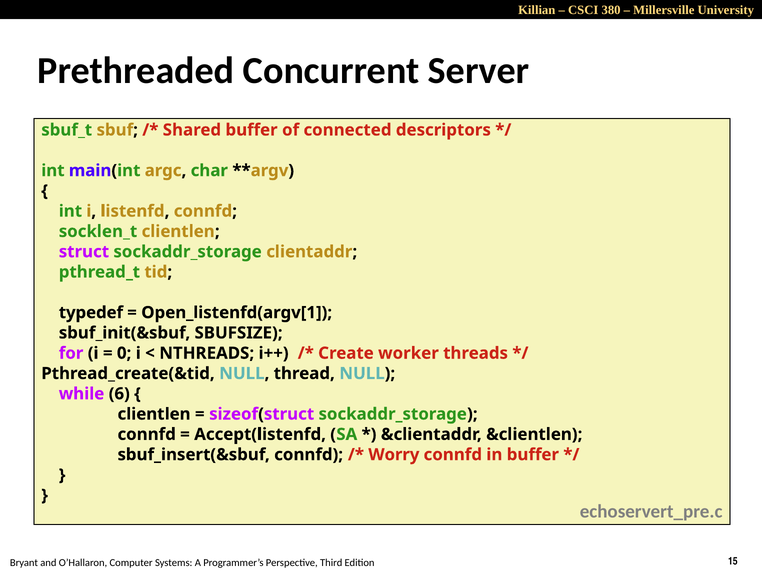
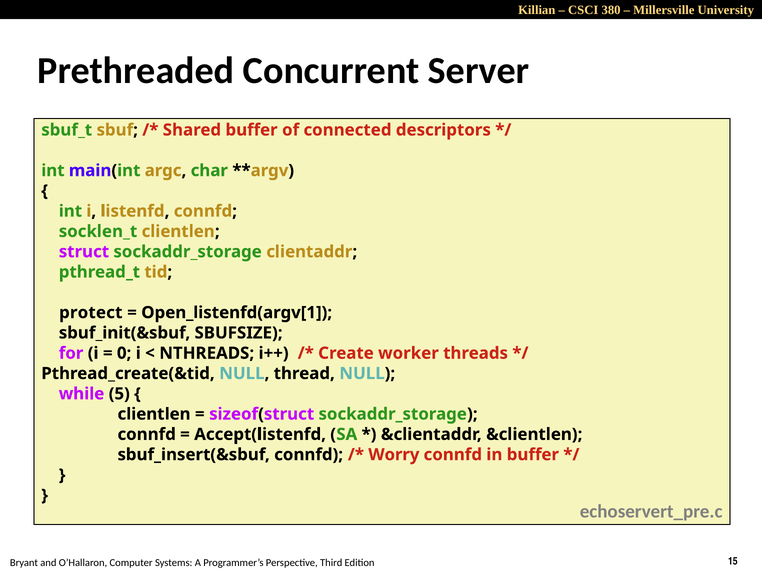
typedef: typedef -> protect (91, 313)
6: 6 -> 5 (119, 394)
